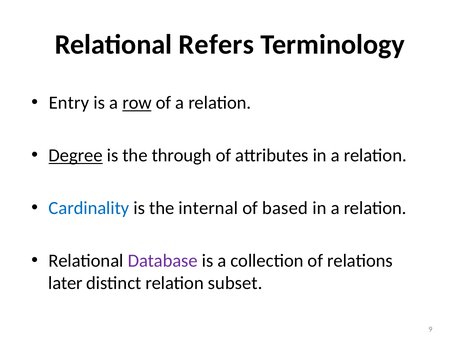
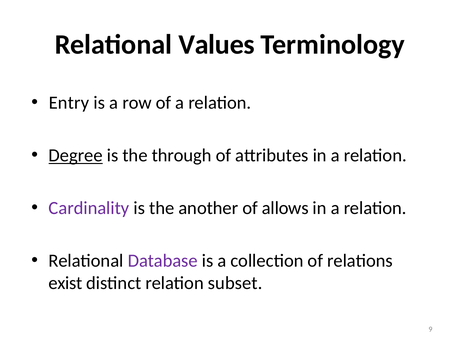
Refers: Refers -> Values (217, 45)
row underline: present -> none (137, 103)
Cardinality colour: blue -> purple (89, 208)
internal: internal -> another (208, 208)
based: based -> allows (285, 208)
later: later -> exist (65, 283)
